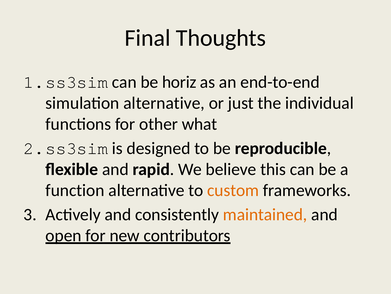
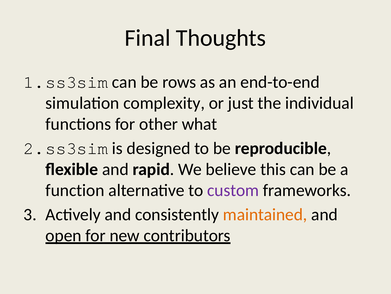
horiz: horiz -> rows (179, 82)
simulation alternative: alternative -> complexity (164, 103)
custom colour: orange -> purple (233, 190)
